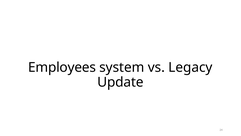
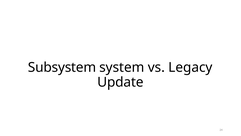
Employees: Employees -> Subsystem (62, 67)
